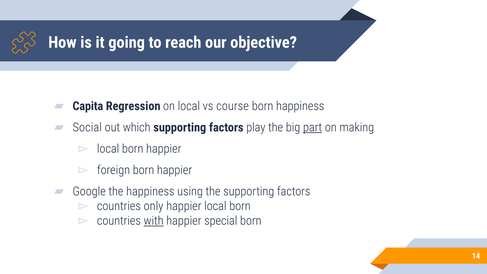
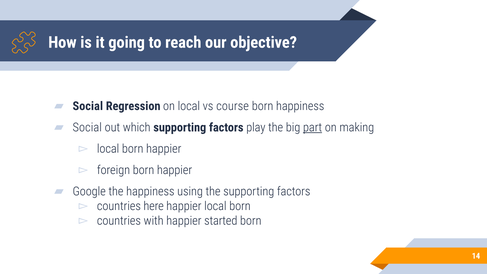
Capita: Capita -> Social (88, 106)
only: only -> here (154, 206)
with underline: present -> none (154, 221)
special: special -> started (221, 221)
